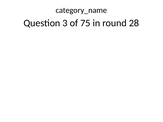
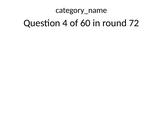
3: 3 -> 4 (65, 23)
75: 75 -> 60 (85, 23)
28: 28 -> 72 (134, 23)
